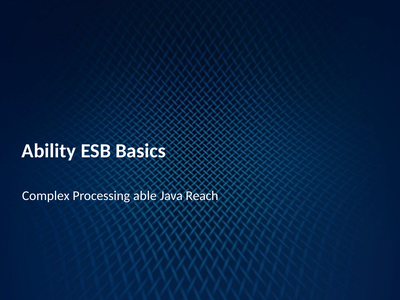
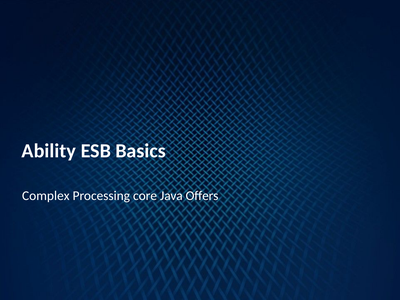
able: able -> core (145, 196)
Reach: Reach -> Offers (202, 196)
